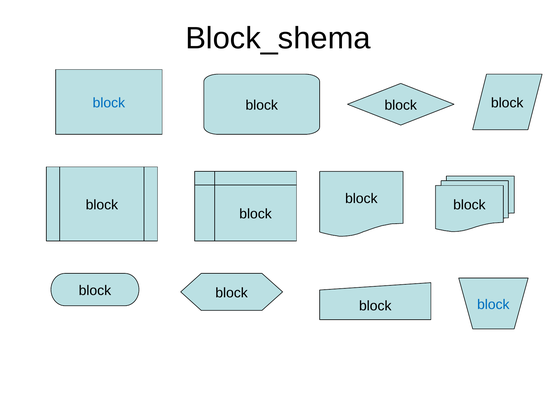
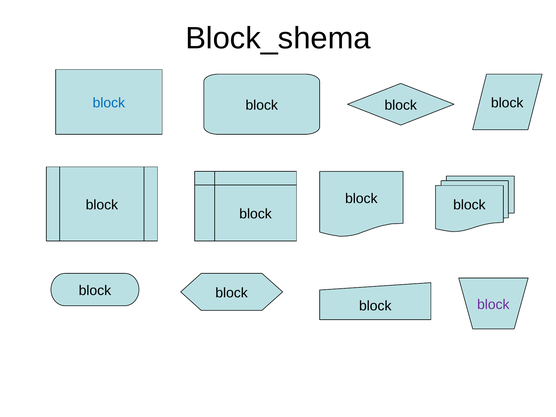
block colour: blue -> purple (493, 304)
